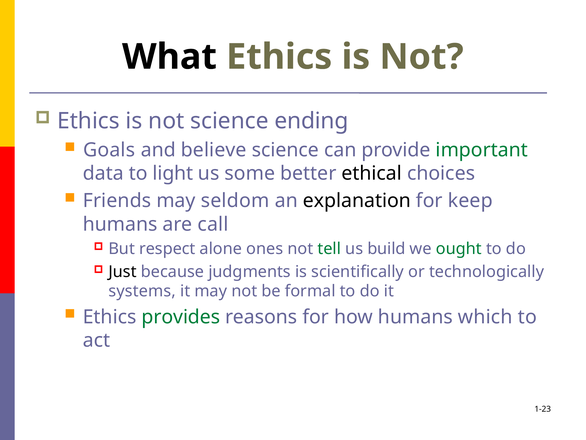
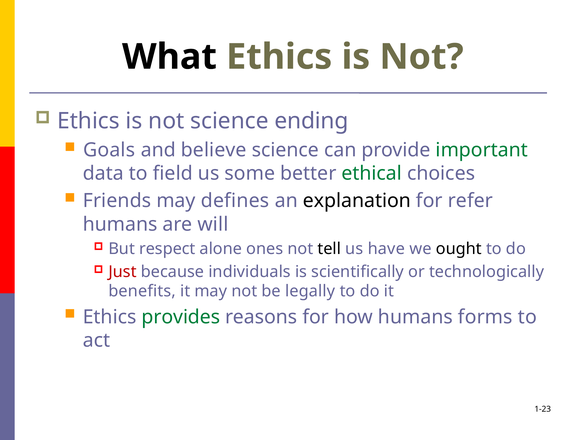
light: light -> field (173, 173)
ethical colour: black -> green (372, 173)
seldom: seldom -> defines (235, 201)
keep: keep -> refer (470, 201)
call: call -> will (213, 224)
tell colour: green -> black (329, 249)
build: build -> have (386, 249)
ought colour: green -> black (459, 249)
Just colour: black -> red (122, 271)
judgments: judgments -> individuals (250, 271)
systems: systems -> benefits (142, 291)
formal: formal -> legally (310, 291)
which: which -> forms (485, 317)
